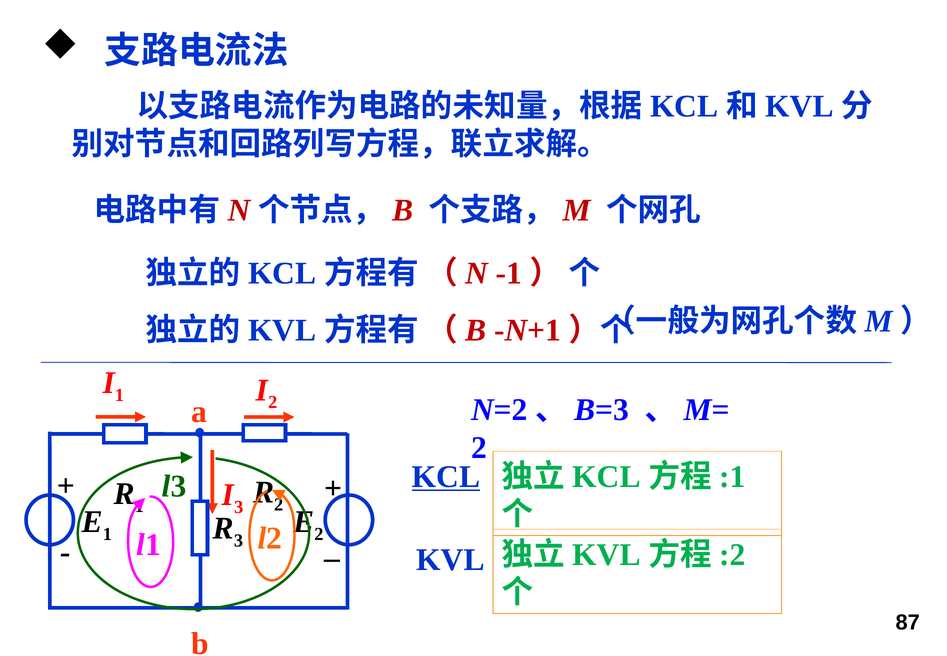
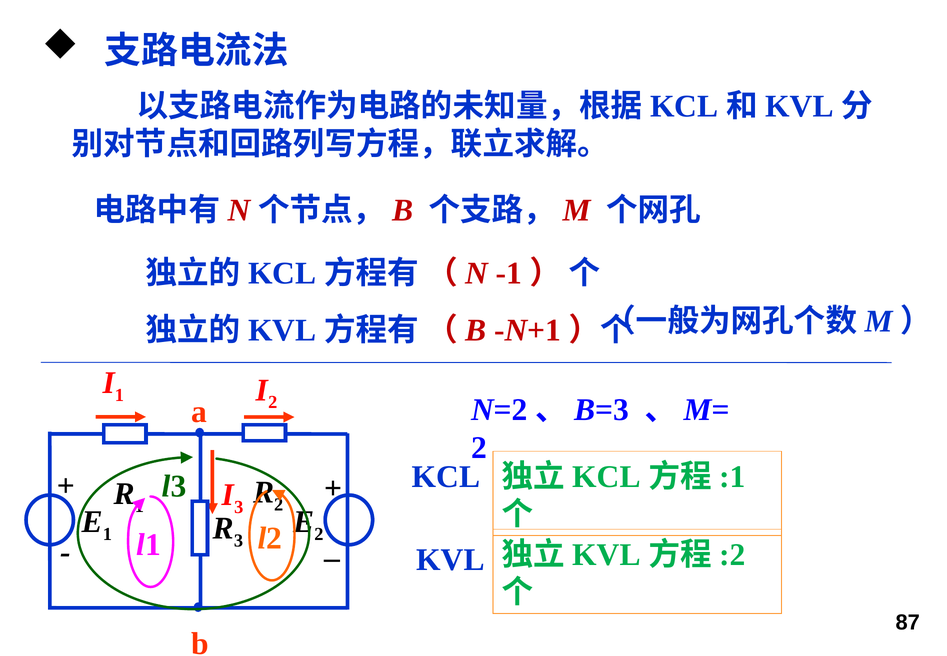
KCL underline: present -> none (446, 476)
